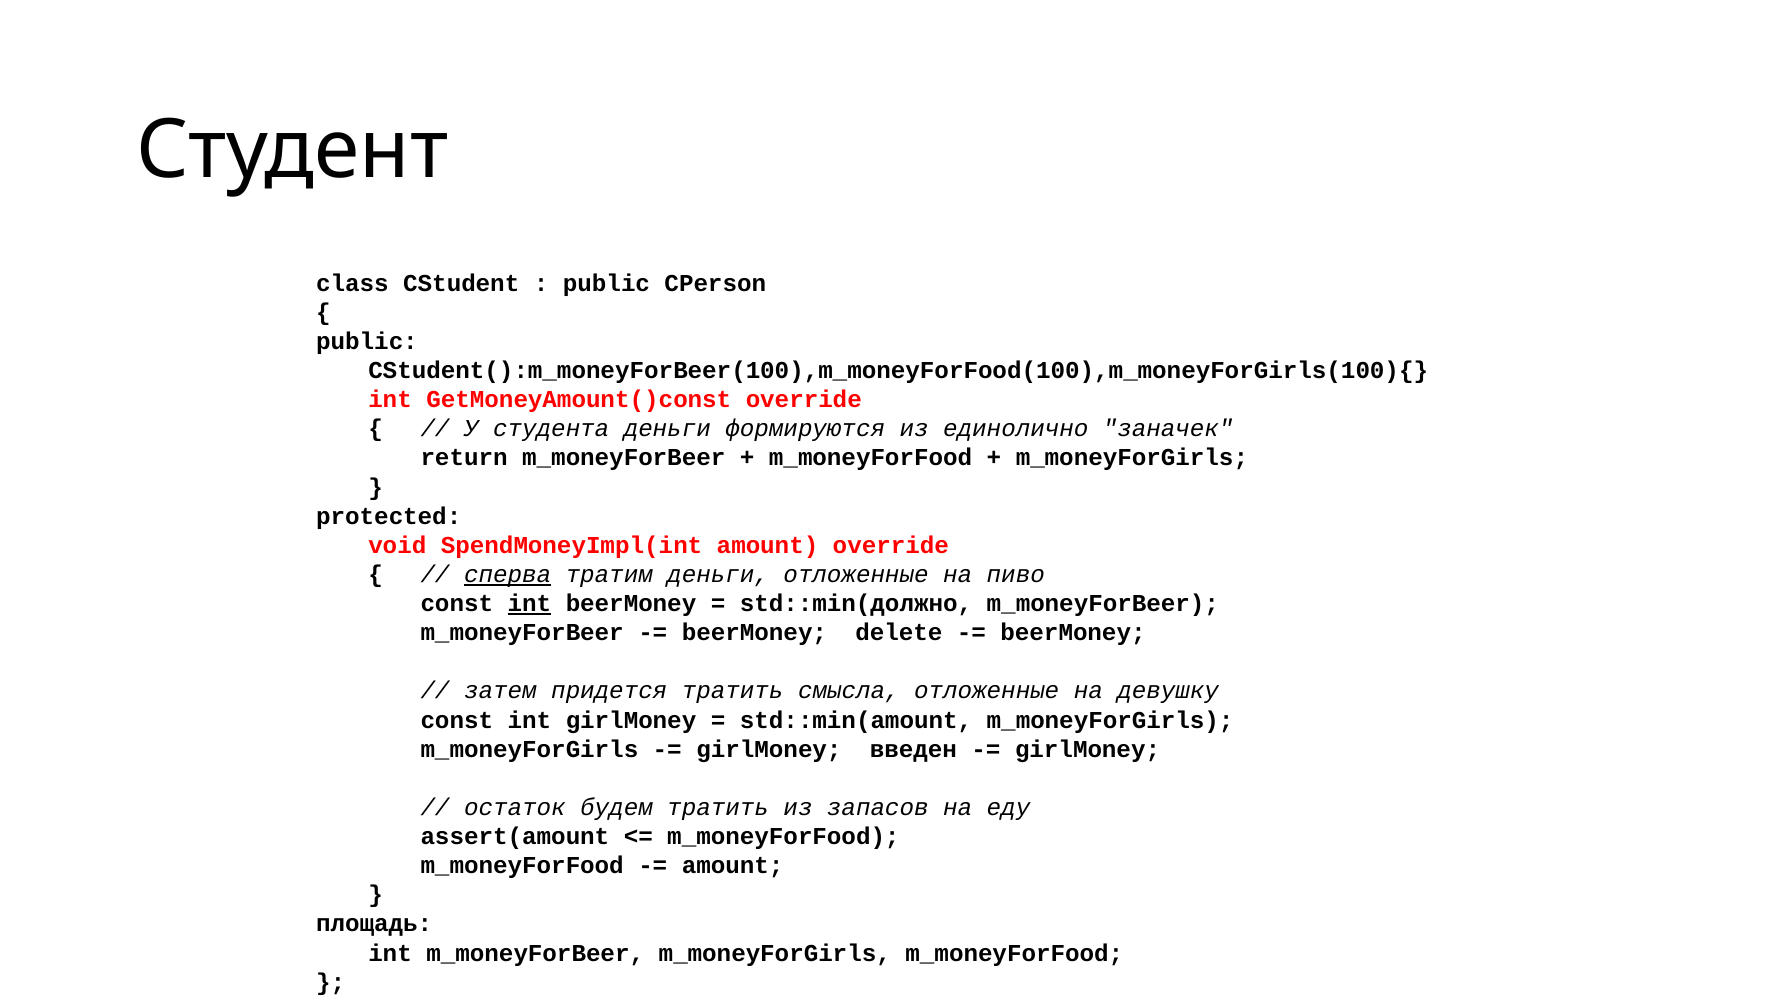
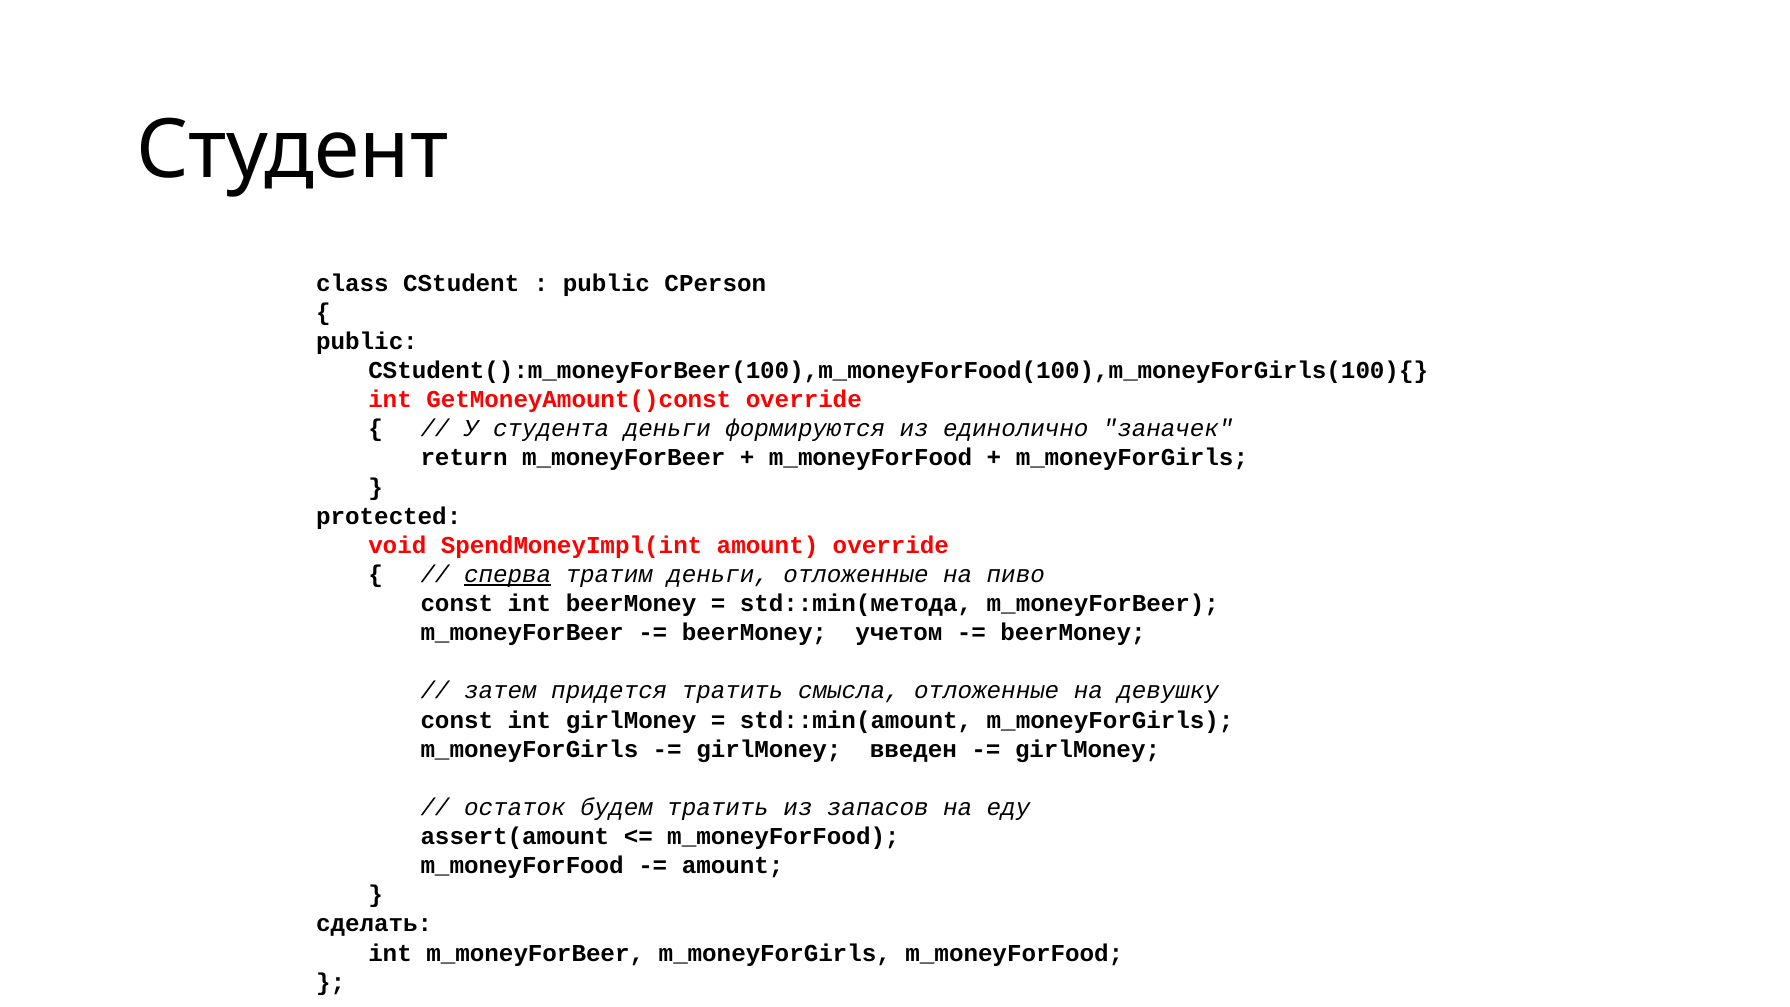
int underline: present -> none (529, 603)
std::min(должно: std::min(должно -> std::min(метода (856, 603)
delete: delete -> учетом (899, 633)
площадь: площадь -> сделать (374, 924)
